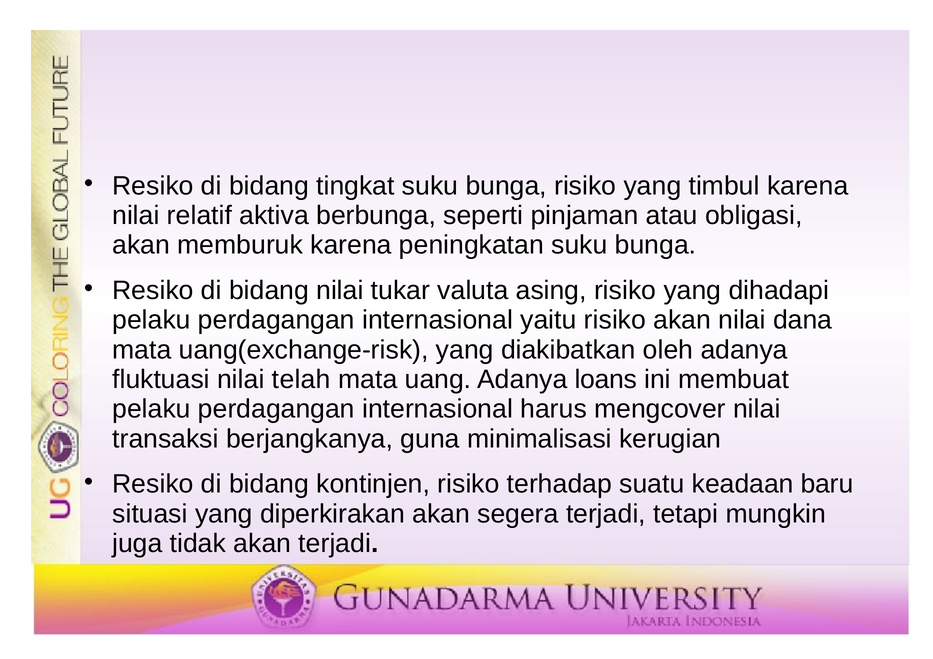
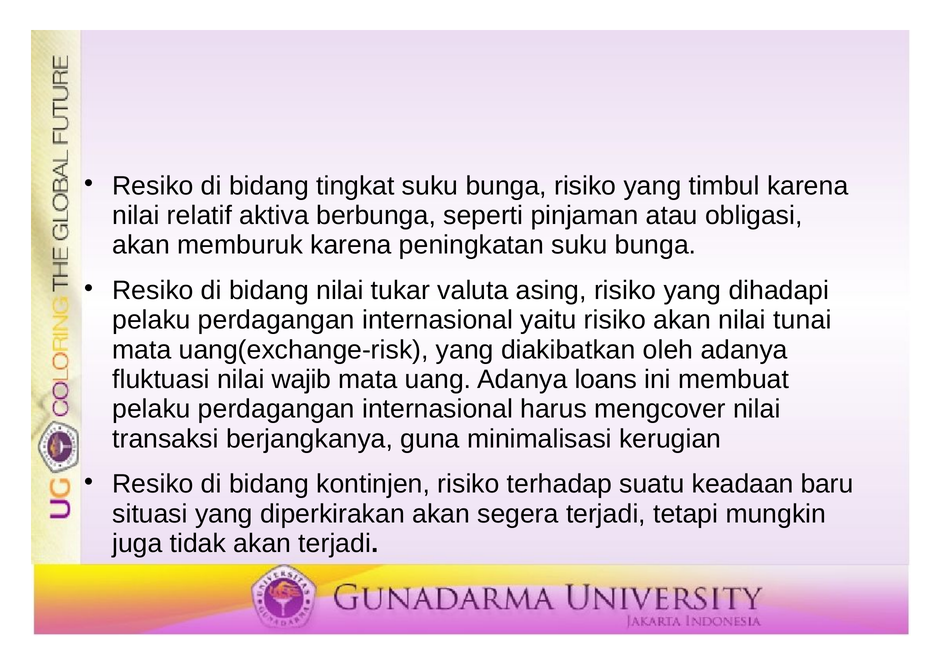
dana: dana -> tunai (802, 320)
telah: telah -> wajib (301, 380)
